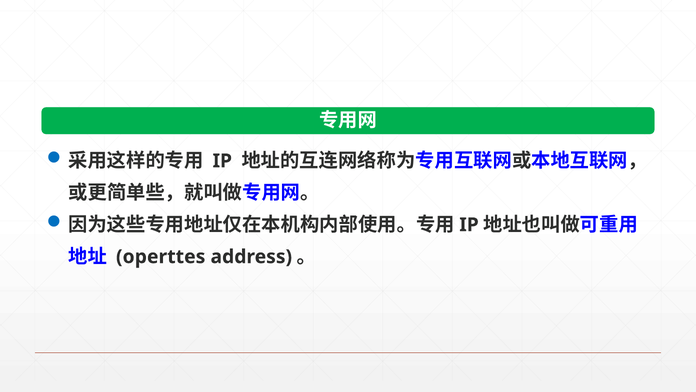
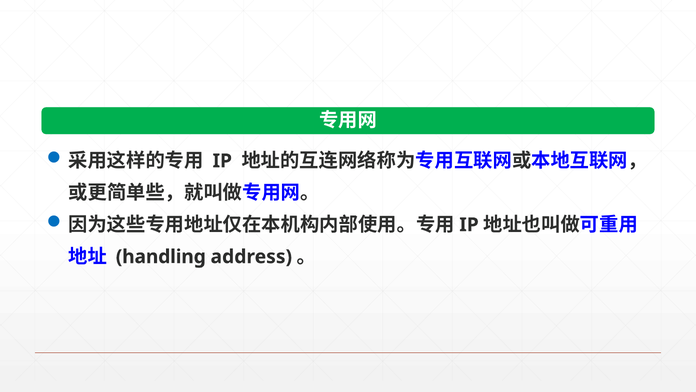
operttes: operttes -> handling (161, 256)
